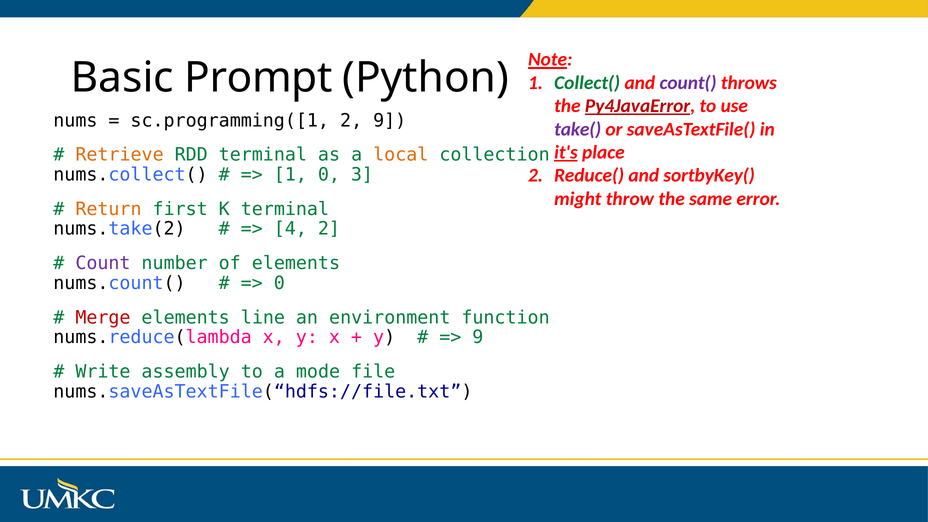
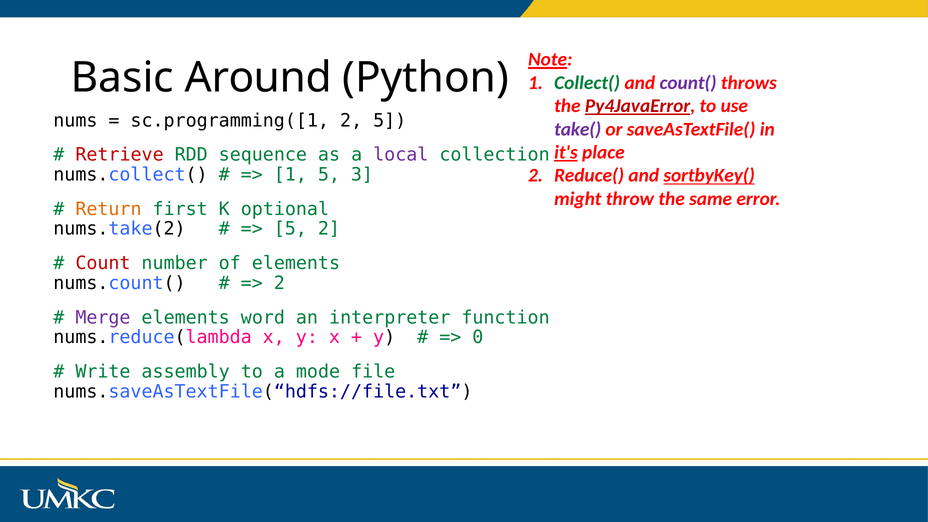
Prompt: Prompt -> Around (258, 78)
2 9: 9 -> 5 (390, 121)
Retrieve colour: orange -> red (120, 155)
RDD terminal: terminal -> sequence (263, 155)
local colour: orange -> purple (401, 155)
1 0: 0 -> 5 (329, 175)
sortbyKey( underline: none -> present (709, 176)
K terminal: terminal -> optional (285, 209)
4: 4 -> 5 (290, 229)
Count colour: purple -> red (103, 263)
0: 0 -> 2 (279, 283)
Merge colour: red -> purple (103, 317)
line: line -> word (263, 317)
environment: environment -> interpreter (390, 317)
9: 9 -> 0 (478, 337)
